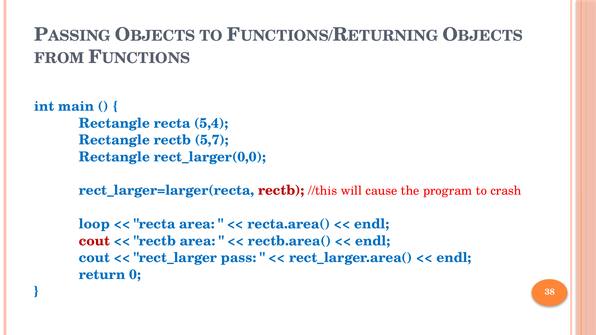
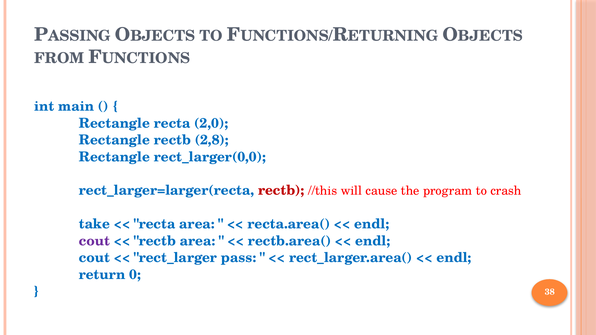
5,4: 5,4 -> 2,0 (211, 123)
5,7: 5,7 -> 2,8 (212, 140)
loop: loop -> take (94, 224)
cout colour: red -> purple (94, 241)
